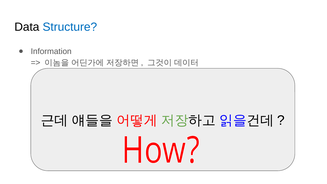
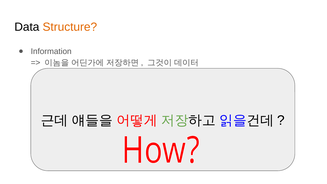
Structure colour: blue -> orange (70, 27)
